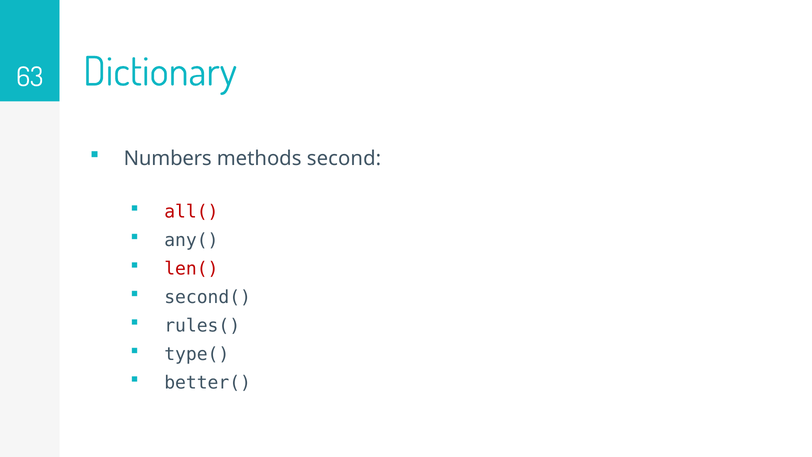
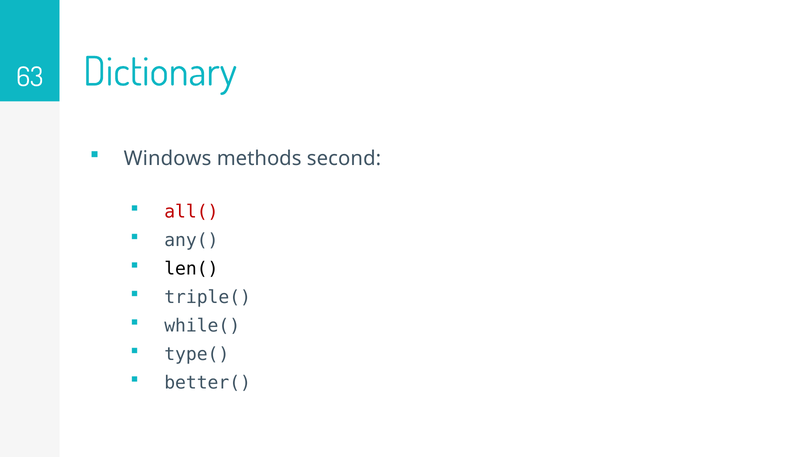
Numbers: Numbers -> Windows (168, 158)
len( colour: red -> black (191, 269)
second(: second( -> triple( (208, 297)
rules(: rules( -> while( (202, 326)
